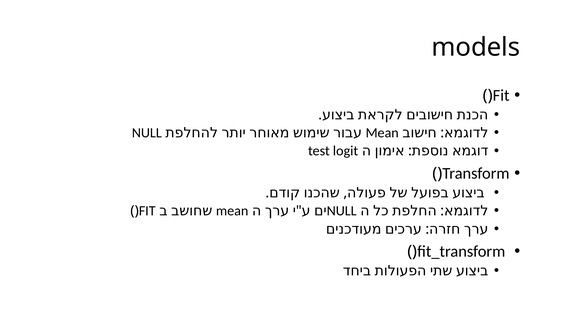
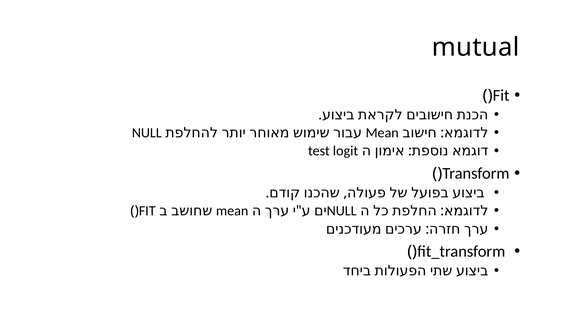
models: models -> mutual (476, 47)
